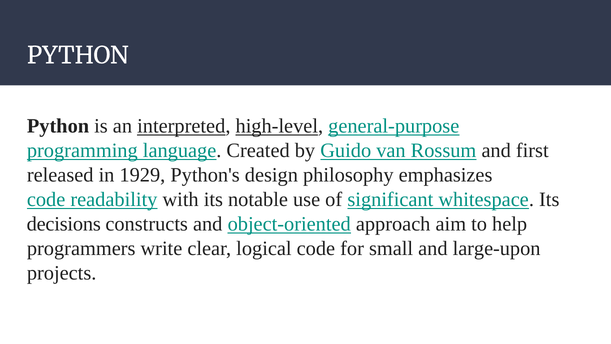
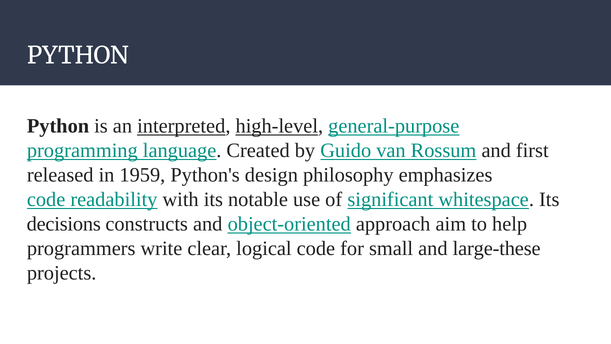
1929: 1929 -> 1959 (142, 175)
large-upon: large-upon -> large-these (497, 248)
